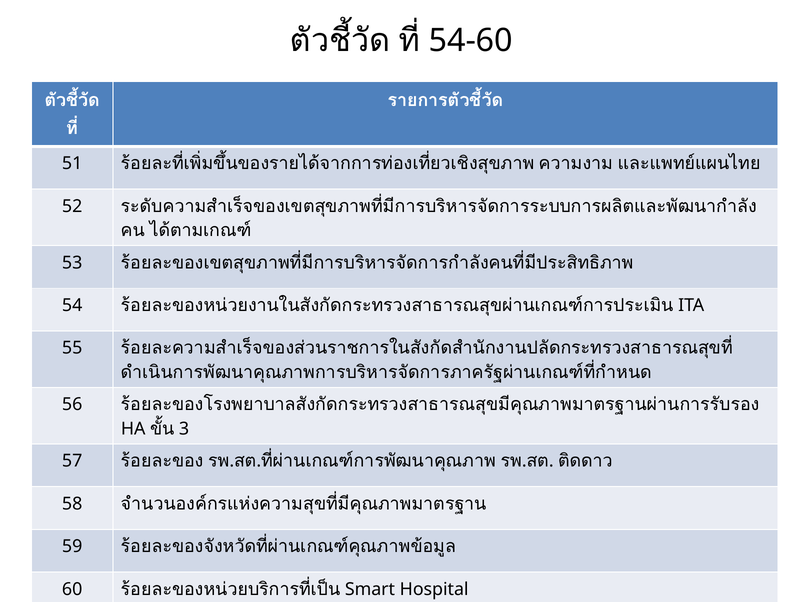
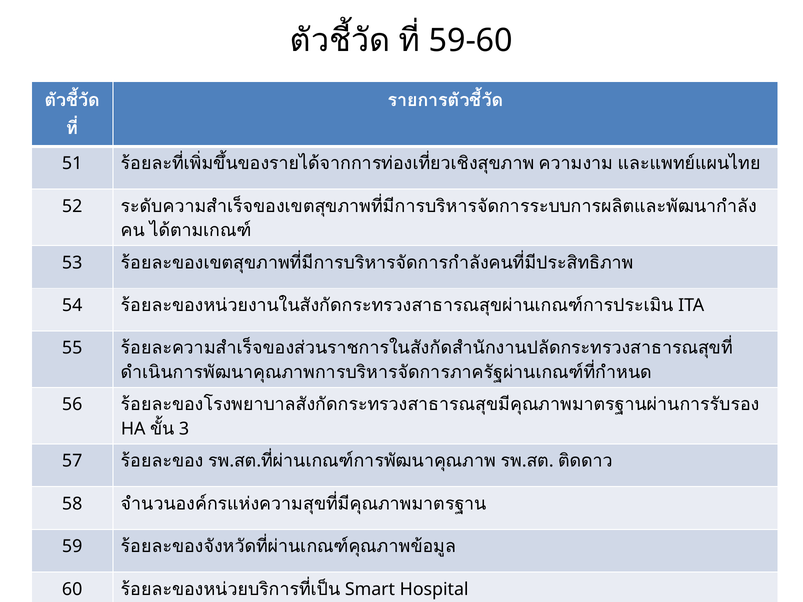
54-60: 54-60 -> 59-60 (471, 41)
